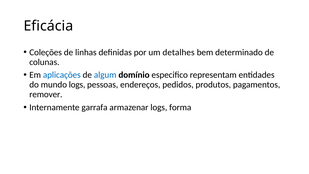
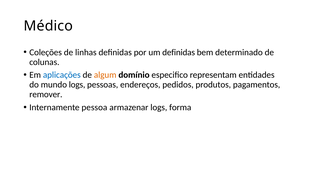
Eficácia: Eficácia -> Médico (48, 26)
um detalhes: detalhes -> definidas (179, 52)
algum colour: blue -> orange (105, 75)
garrafa: garrafa -> pessoa (94, 107)
